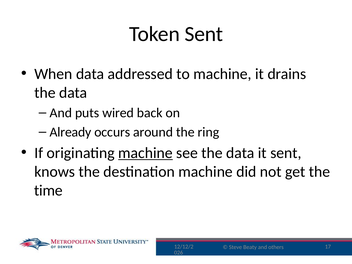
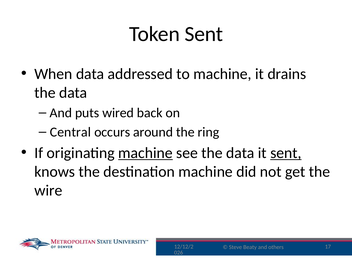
Already: Already -> Central (70, 132)
sent underline: none -> present (286, 153)
time: time -> wire (48, 190)
